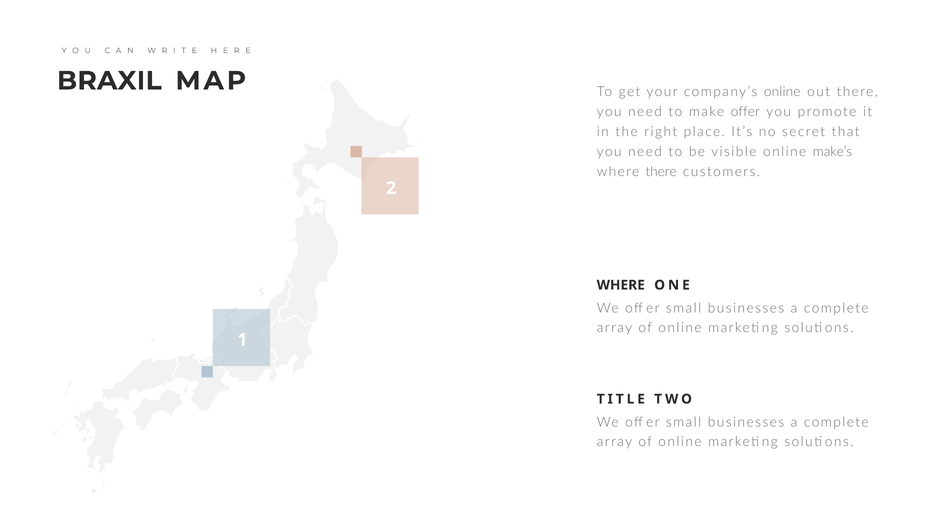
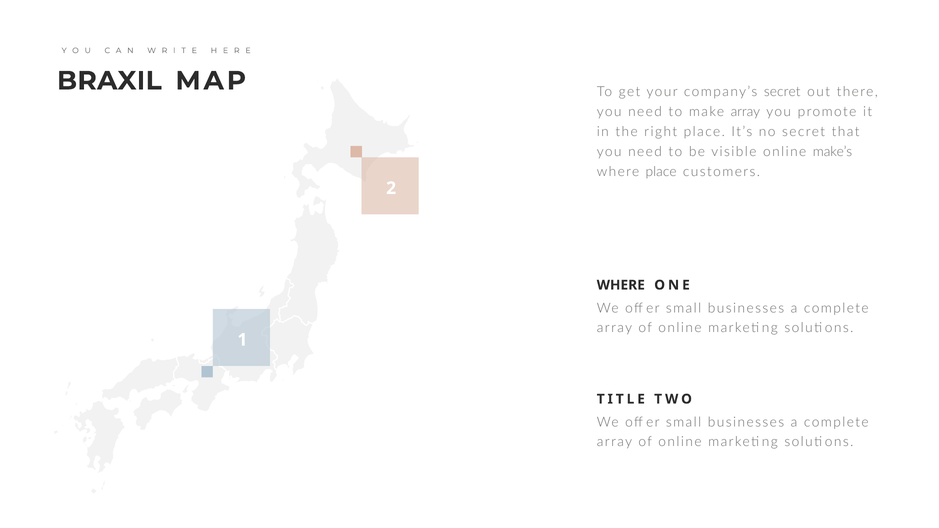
company’s online: online -> secret (782, 92)
make offer: offer -> array (745, 112)
where there: there -> place (661, 172)
